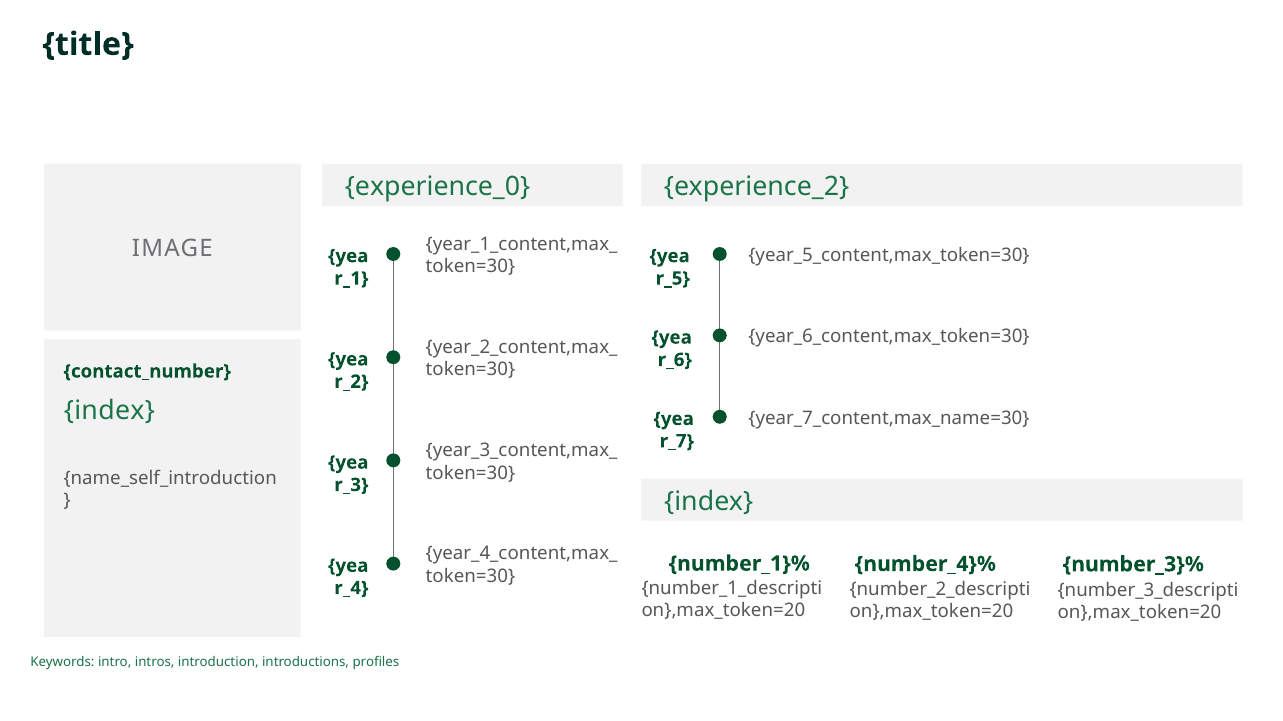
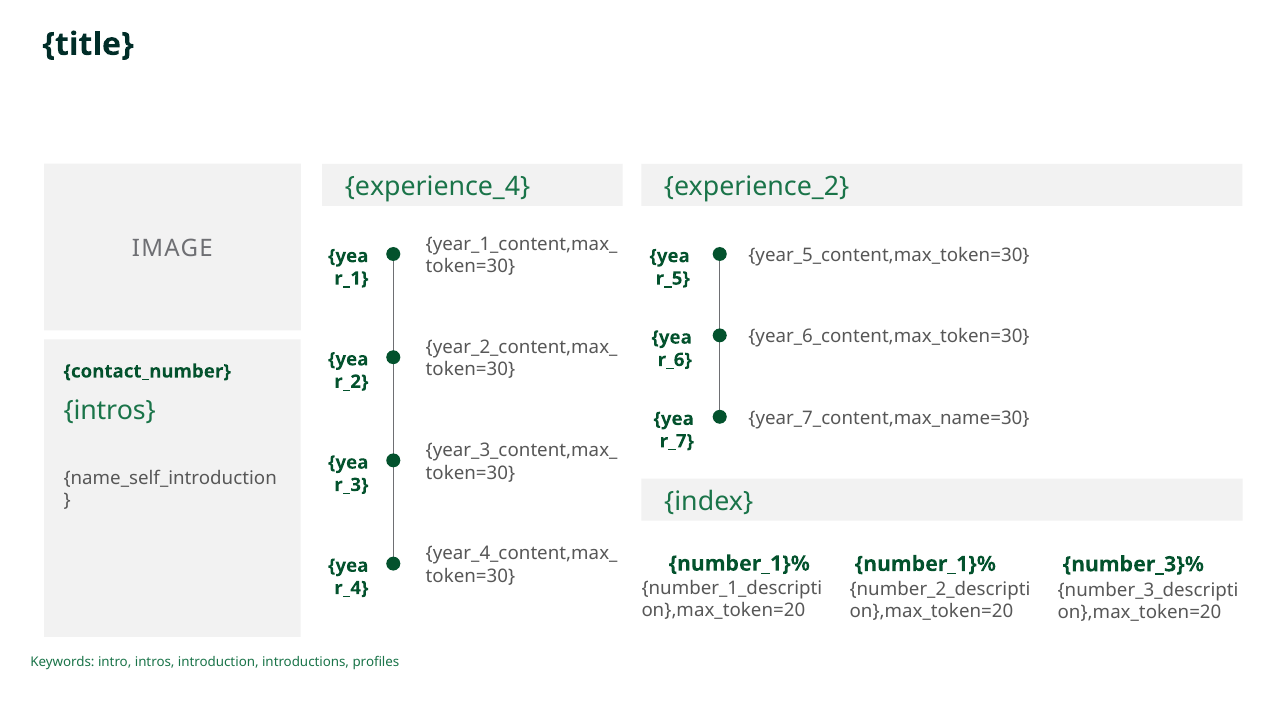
experience_0: experience_0 -> experience_4 (438, 187)
index: index -> intros (110, 411)
number_1}% number_4}%: number_4}% -> number_1}% (925, 564)
